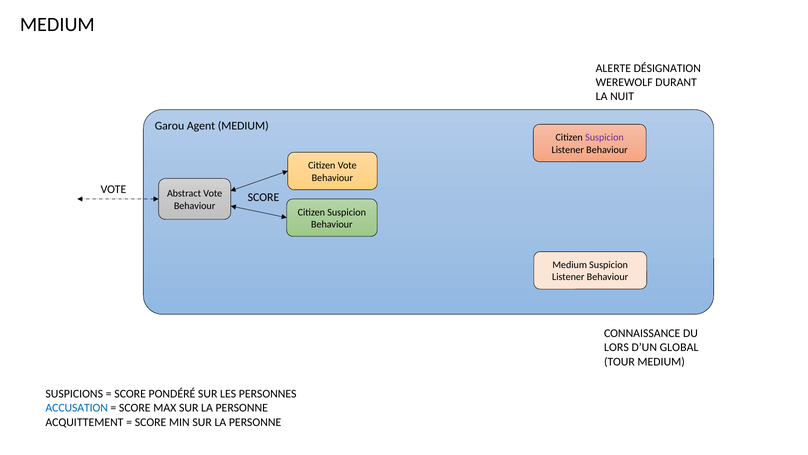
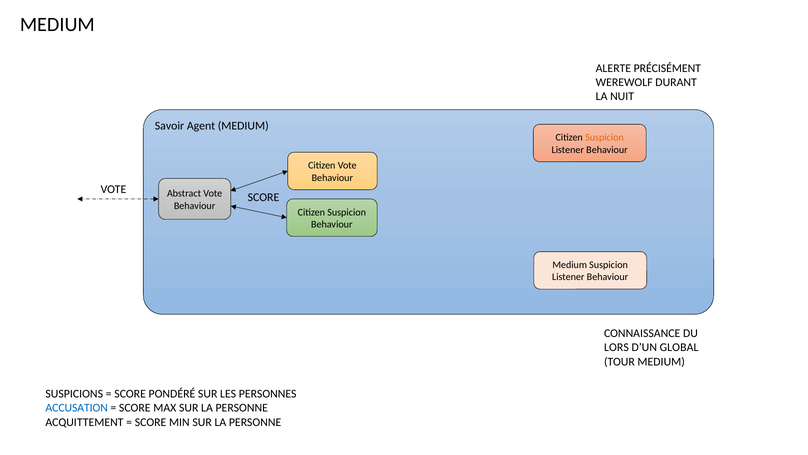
DÉSIGNATION: DÉSIGNATION -> PRÉCISÉMENT (667, 68)
Garou: Garou -> Savoir (170, 126)
Suspicion colour: purple -> orange (604, 137)
